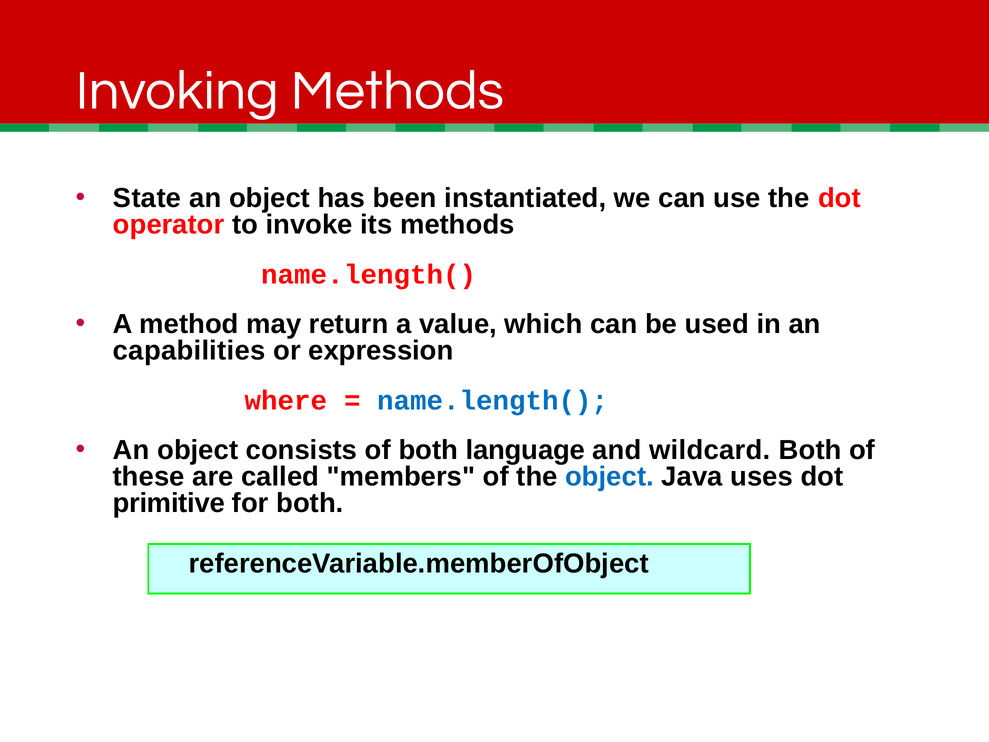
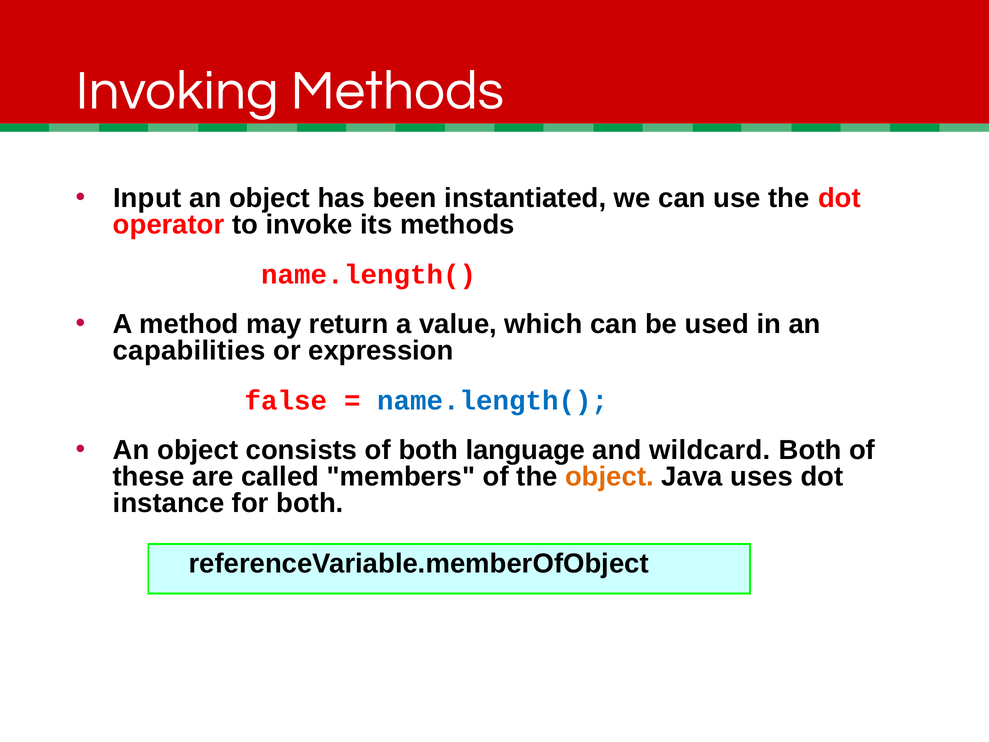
State: State -> Input (147, 198)
where: where -> false (286, 400)
object colour: blue -> orange (610, 477)
primitive: primitive -> instance (169, 503)
